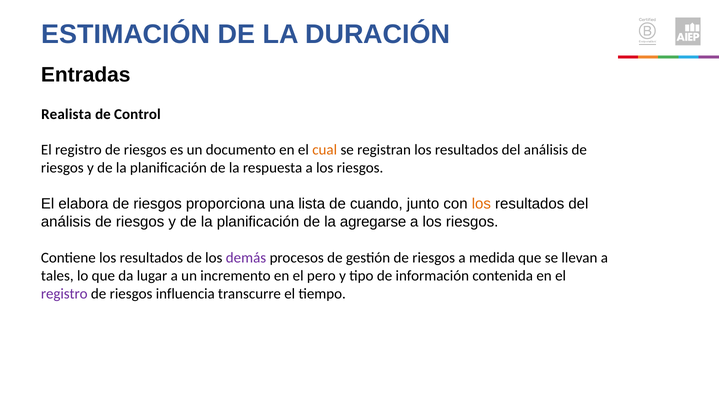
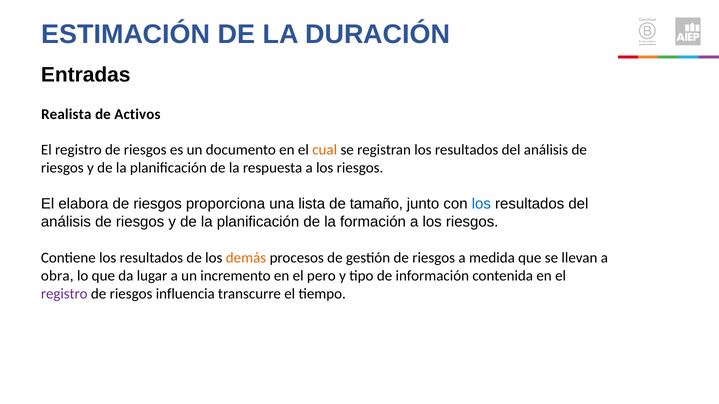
Control: Control -> Activos (137, 114)
cuando: cuando -> tamaño (376, 204)
los colour: orange -> blue (481, 204)
agregarse: agregarse -> formación (373, 222)
demás colour: purple -> orange (246, 258)
tales: tales -> obra (57, 276)
